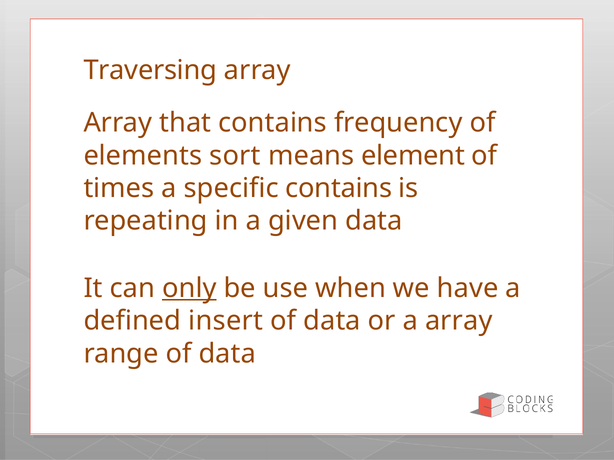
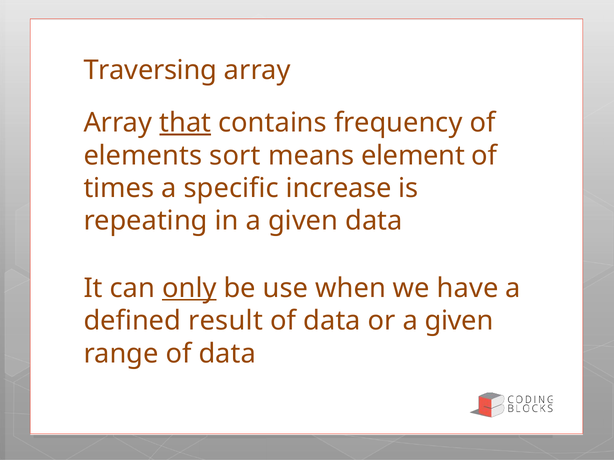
that underline: none -> present (185, 123)
specific contains: contains -> increase (339, 188)
insert: insert -> result (226, 321)
or a array: array -> given (459, 321)
